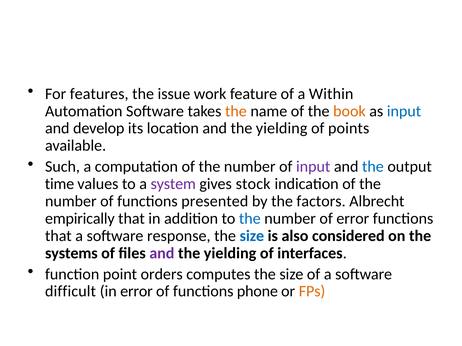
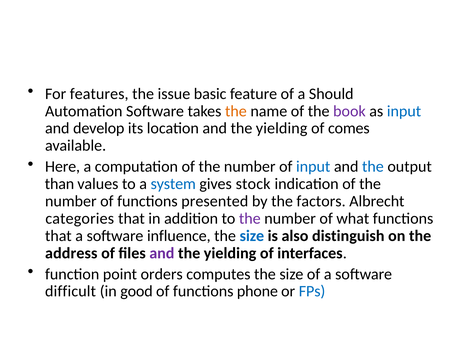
work: work -> basic (210, 94)
Within: Within -> Should (331, 94)
book colour: orange -> purple (349, 111)
points: points -> comes (349, 129)
Such: Such -> Here (63, 167)
input colour: purple -> blue (313, 167)
time: time -> than (60, 184)
system colour: purple -> blue (173, 184)
empirically: empirically -> categories (80, 219)
the colour: blue -> purple (250, 219)
of error: error -> what (353, 219)
response: response -> influence (179, 236)
considered: considered -> distinguish (348, 236)
systems: systems -> address (71, 253)
in error: error -> good (136, 292)
FPs colour: orange -> blue (312, 292)
